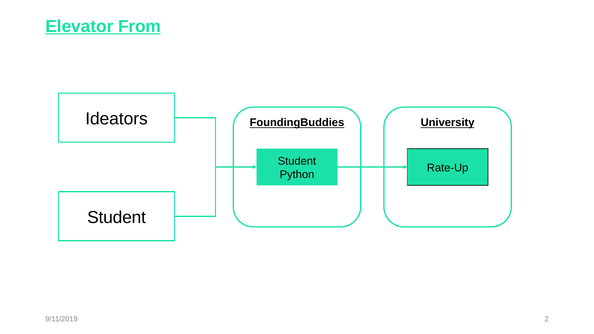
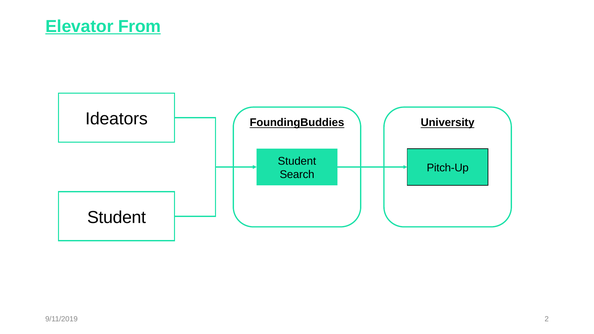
Rate-Up: Rate-Up -> Pitch-Up (448, 168)
Python: Python -> Search (297, 175)
